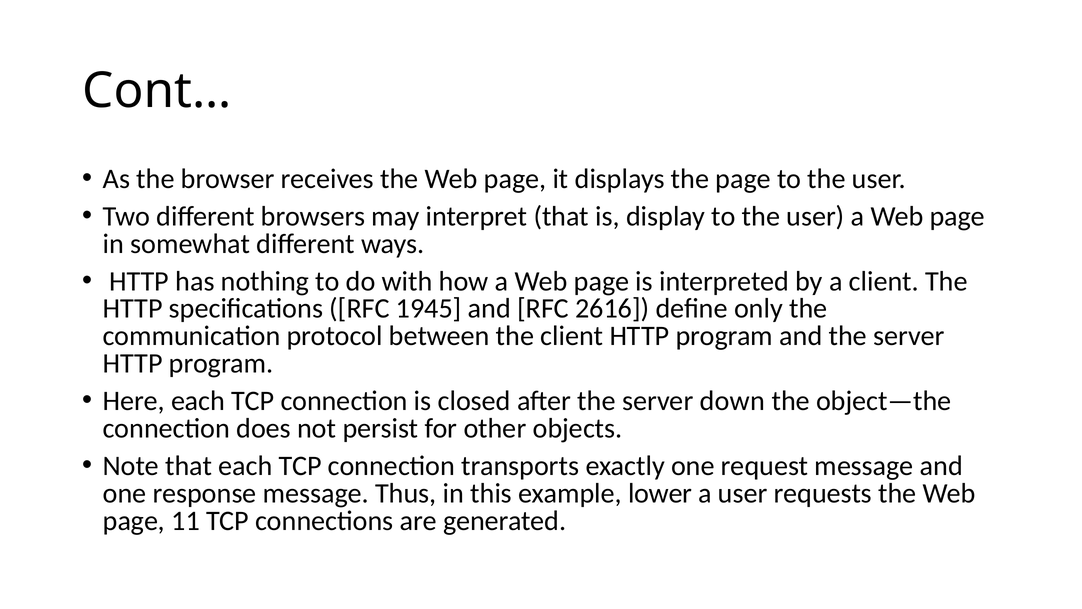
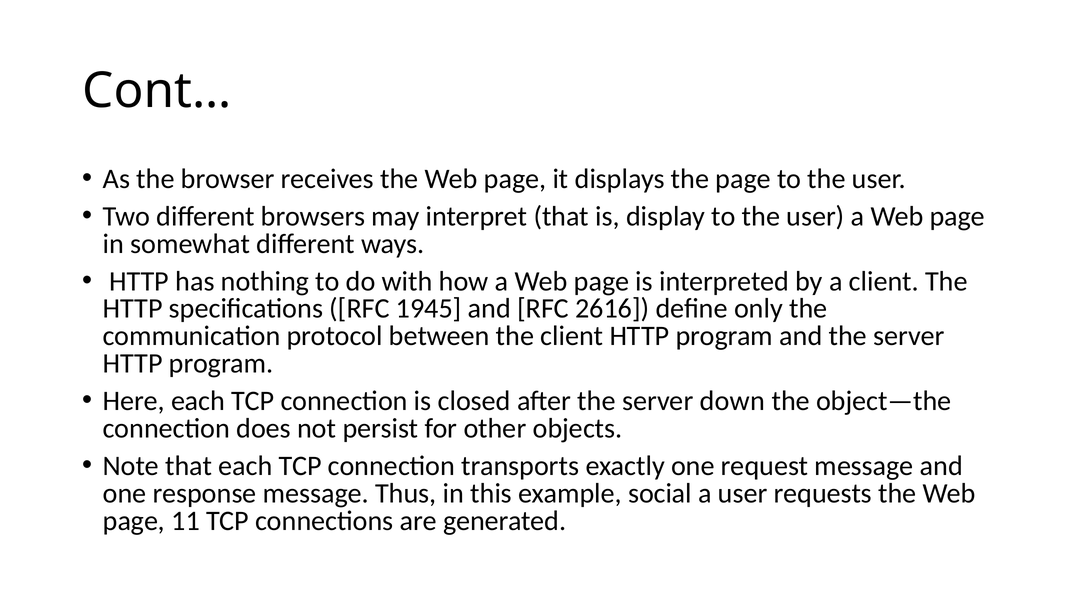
lower: lower -> social (660, 493)
